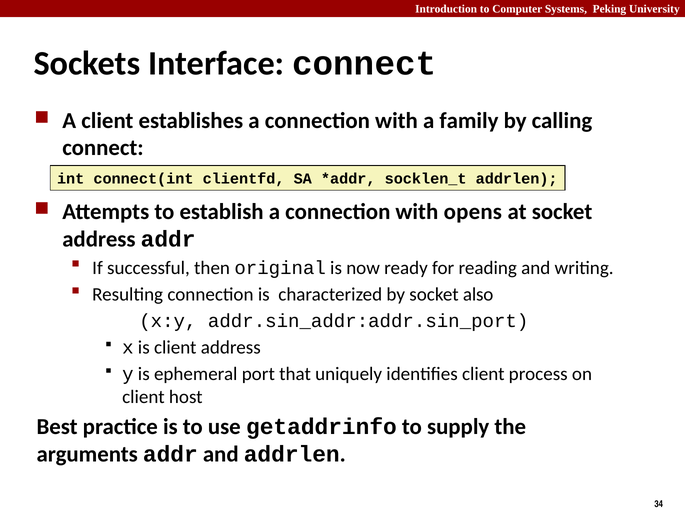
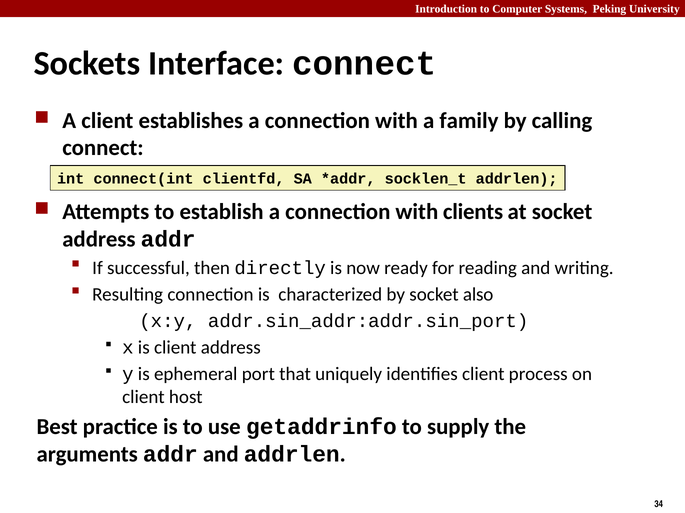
opens: opens -> clients (473, 212)
original: original -> directly (280, 268)
